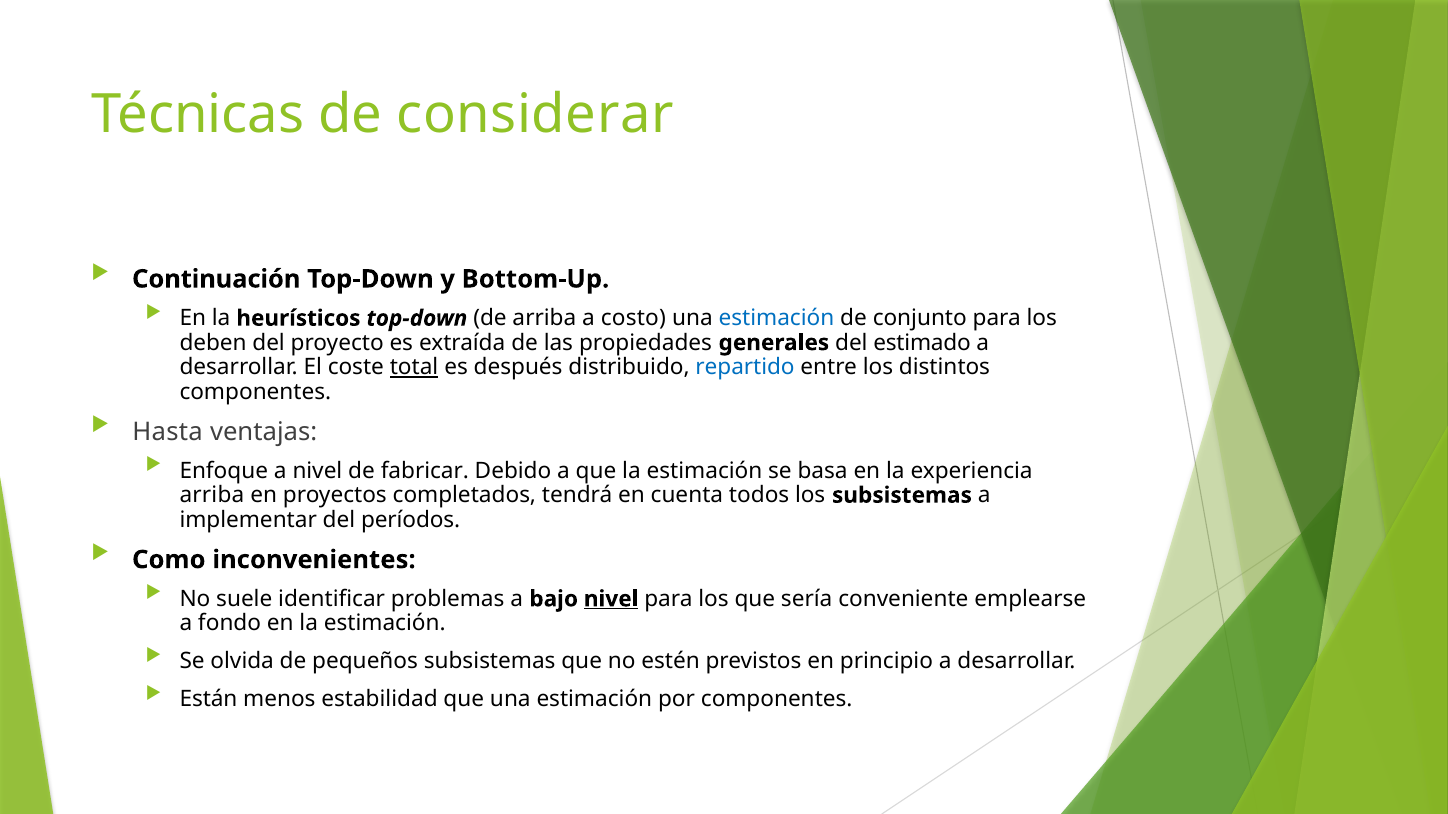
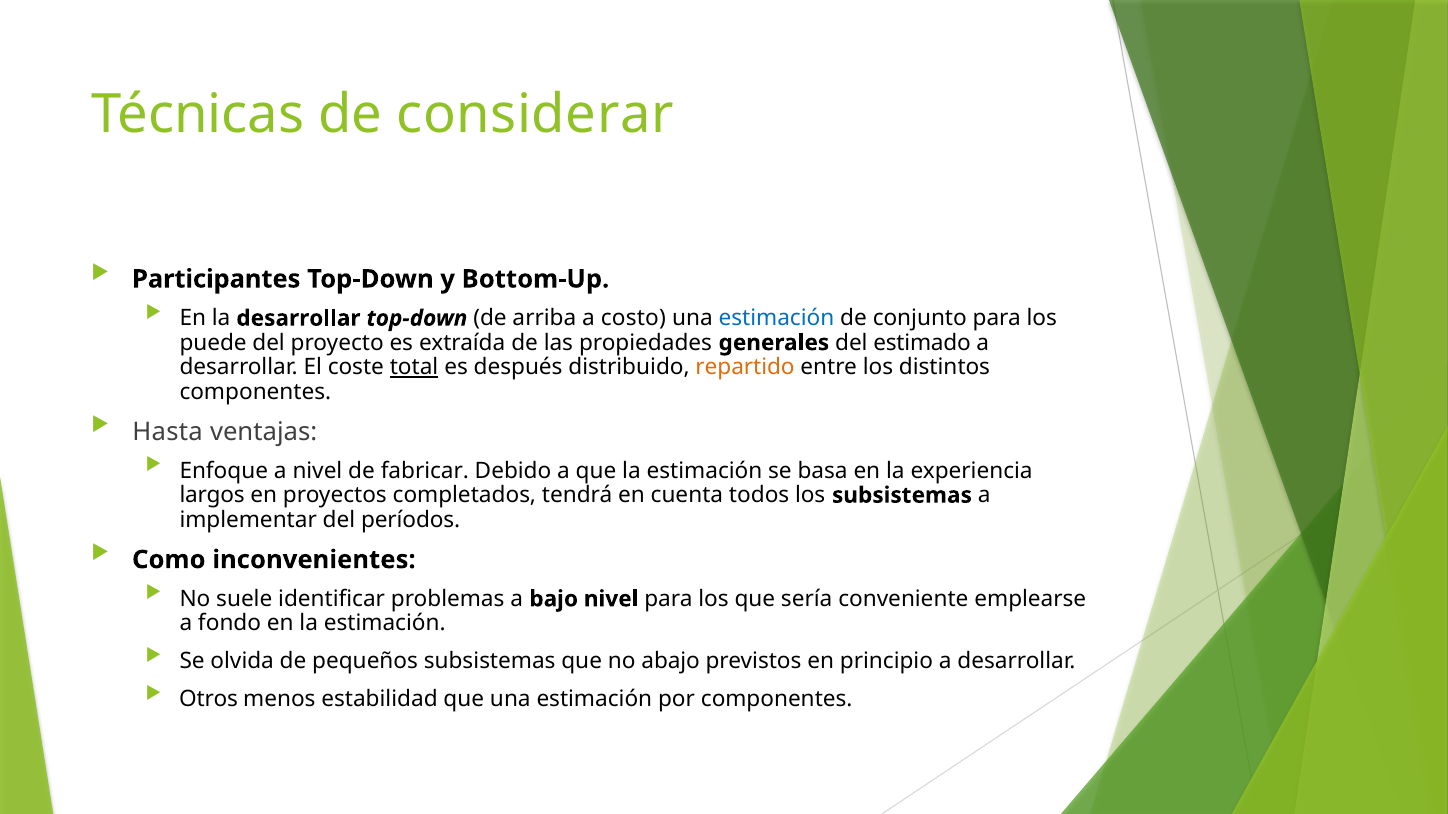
Continuación: Continuación -> Participantes (216, 279)
la heurísticos: heurísticos -> desarrollar (298, 318)
deben: deben -> puede (213, 343)
repartido colour: blue -> orange (745, 367)
arriba: arriba -> largos (212, 496)
nivel underline: present -> none (611, 599)
estén: estén -> abajo (671, 662)
Están: Están -> Otros (209, 700)
